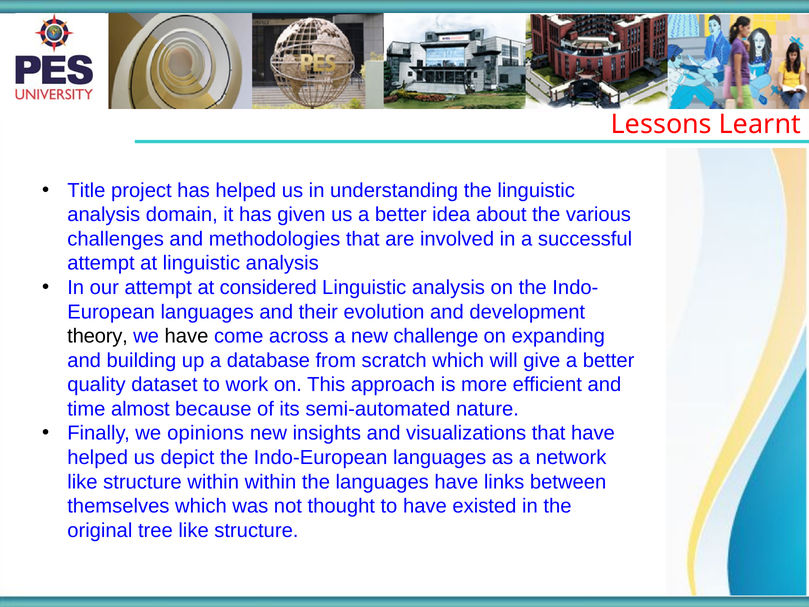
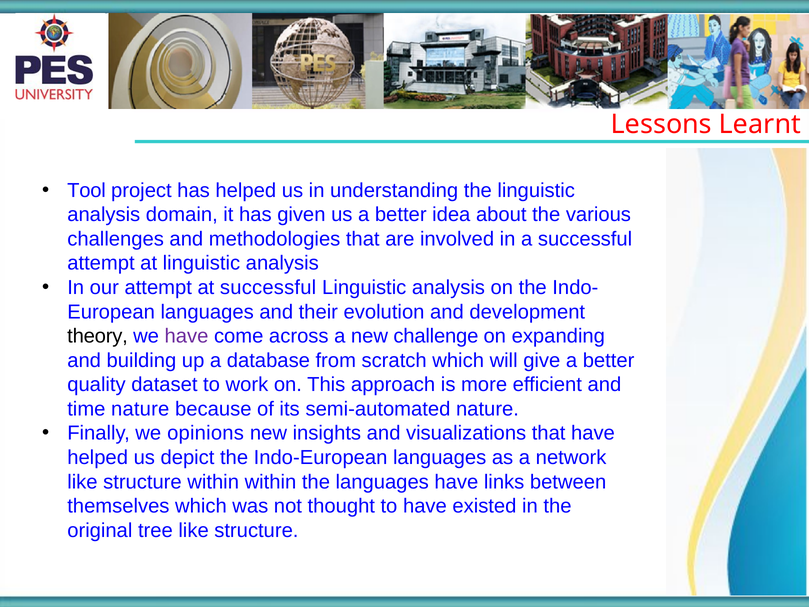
Title: Title -> Tool (87, 190)
at considered: considered -> successful (268, 287)
have colour: black -> purple (186, 336)
time almost: almost -> nature (140, 409)
